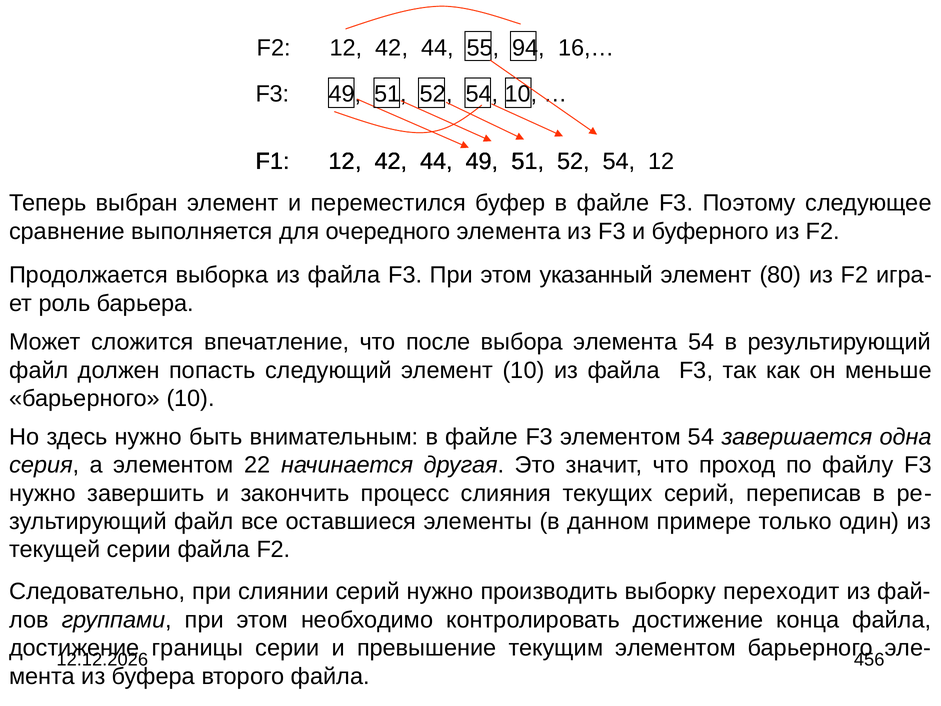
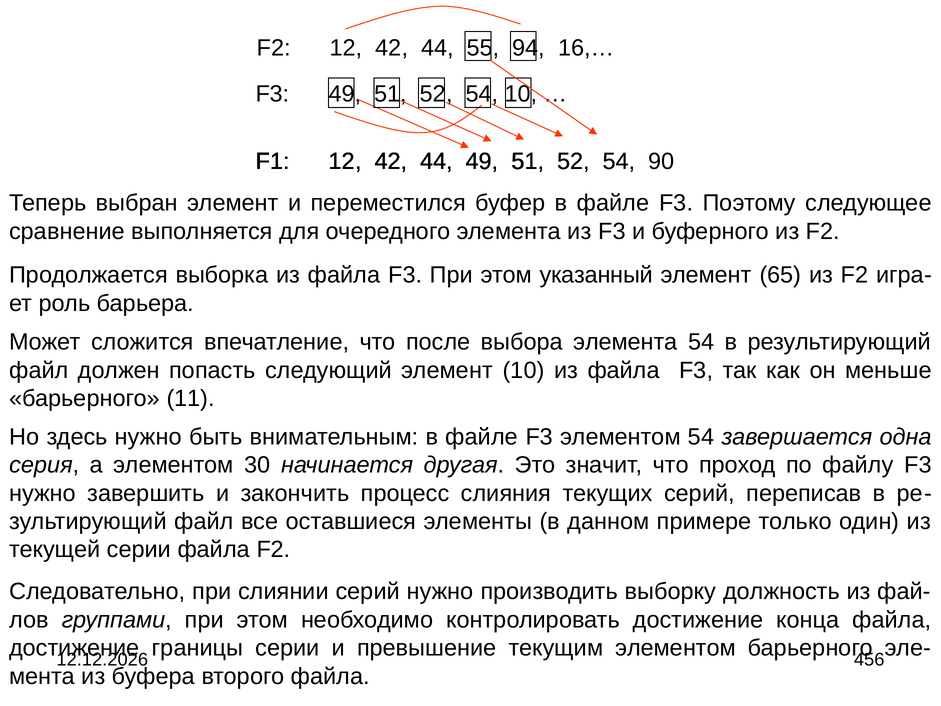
12: 12 -> 90 (661, 162)
80: 80 -> 65 (780, 275)
барьерного 10: 10 -> 11 (191, 398)
22: 22 -> 30 (257, 465)
переходит: переходит -> должность (781, 591)
